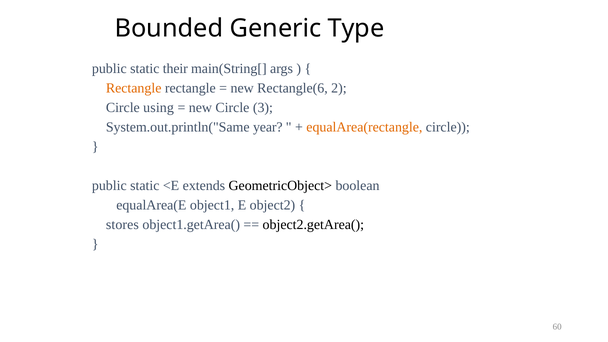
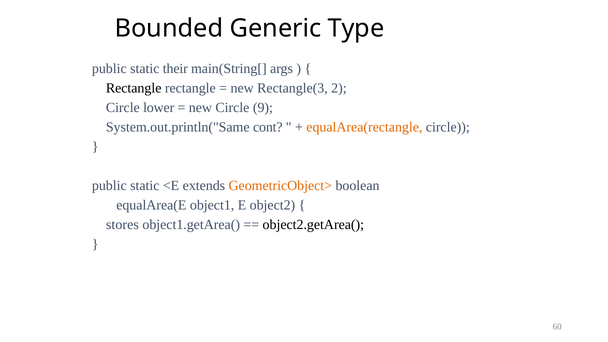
Rectangle colour: orange -> black (134, 88)
Rectangle(6: Rectangle(6 -> Rectangle(3 (293, 88)
using: using -> lower (159, 108)
3: 3 -> 9 (263, 108)
year: year -> cont (268, 127)
GeometricObject> colour: black -> orange (280, 186)
